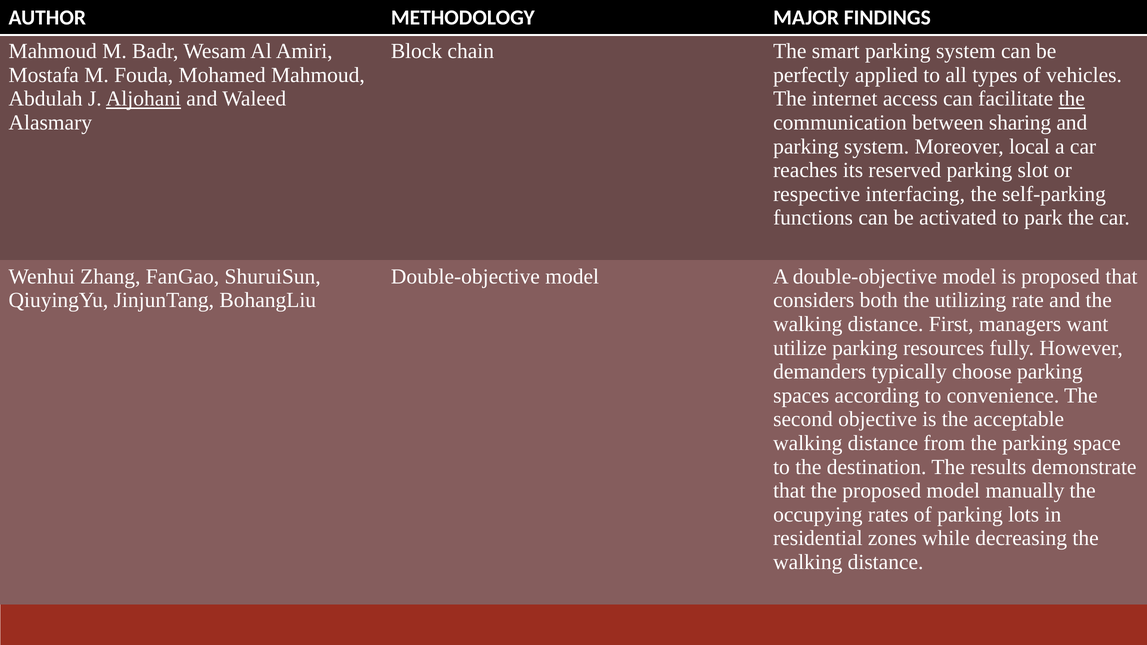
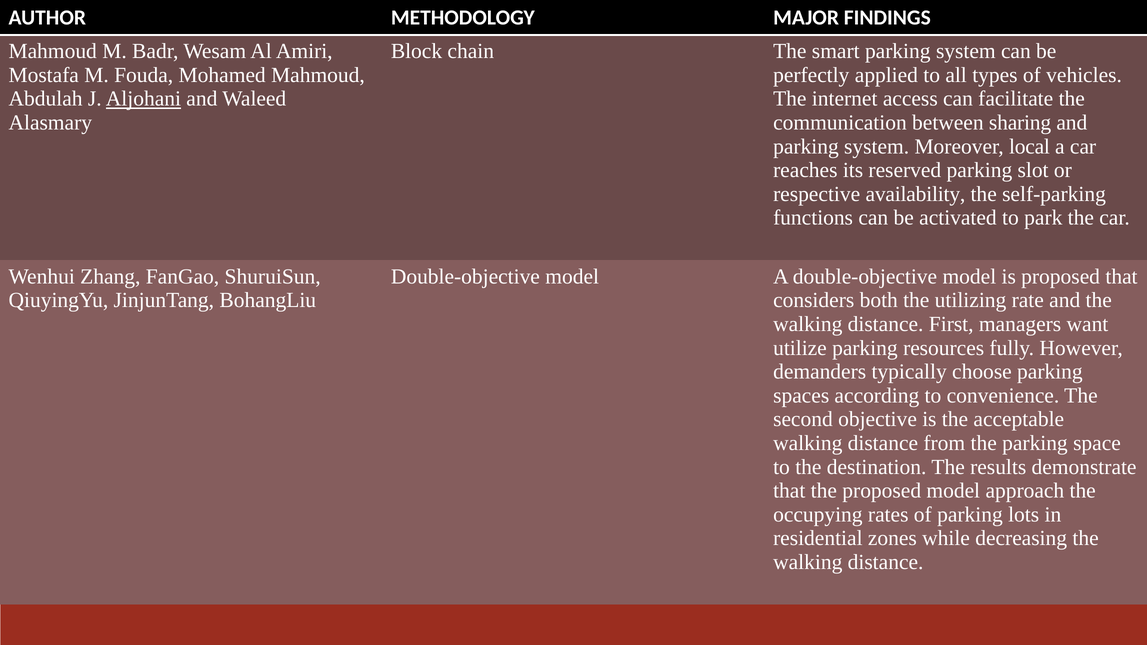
the underline: present -> none (1072, 99)
interfacing: interfacing -> availability (915, 194)
manually: manually -> approach (1025, 491)
